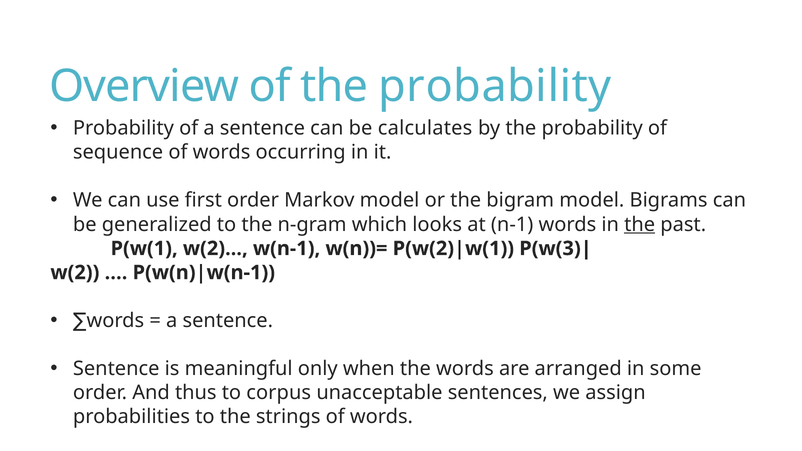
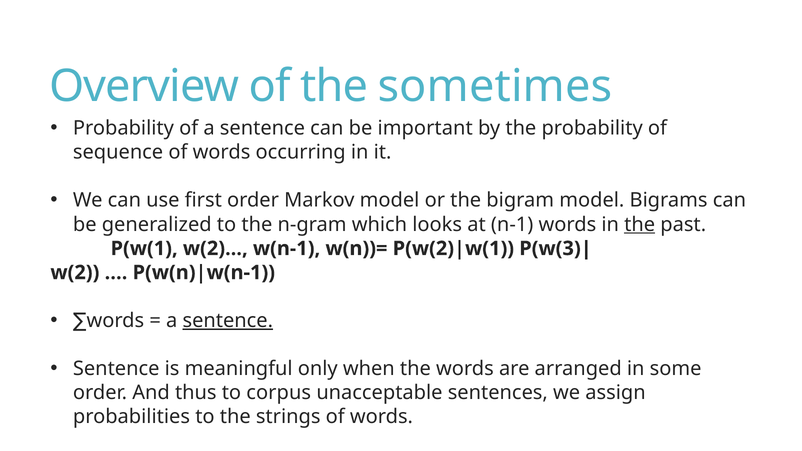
of the probability: probability -> sometimes (495, 86)
calculates: calculates -> important (425, 128)
sentence underline: none -> present (228, 321)
